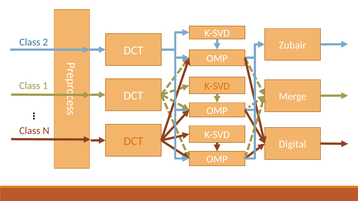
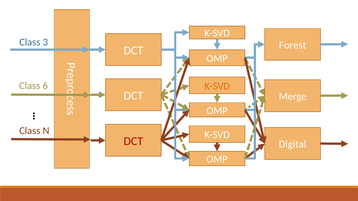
2: 2 -> 3 (45, 42)
Zubair: Zubair -> Forest (293, 45)
1: 1 -> 6 (45, 86)
DCT colour: orange -> red (133, 141)
